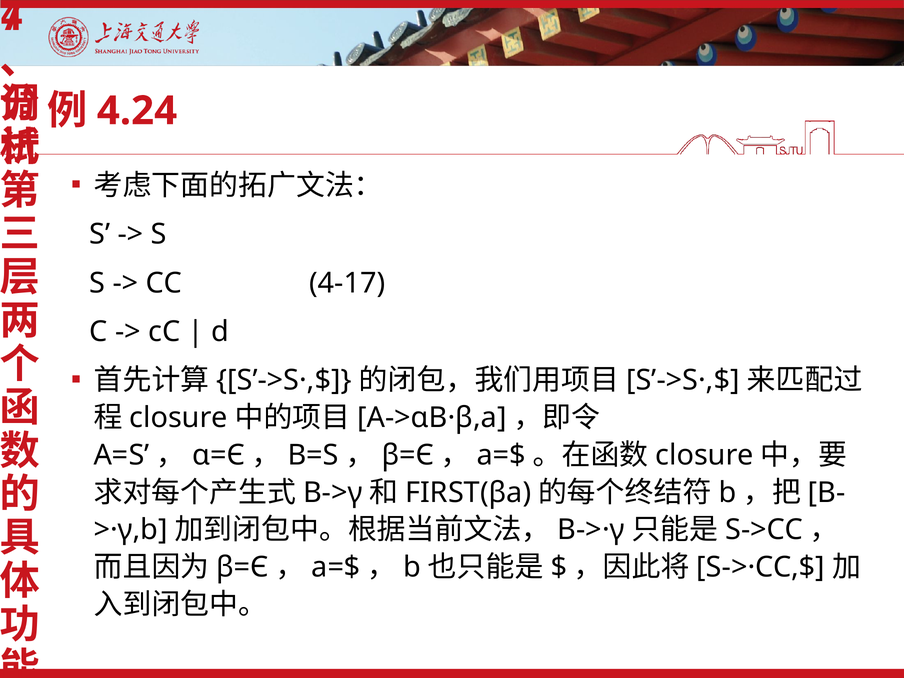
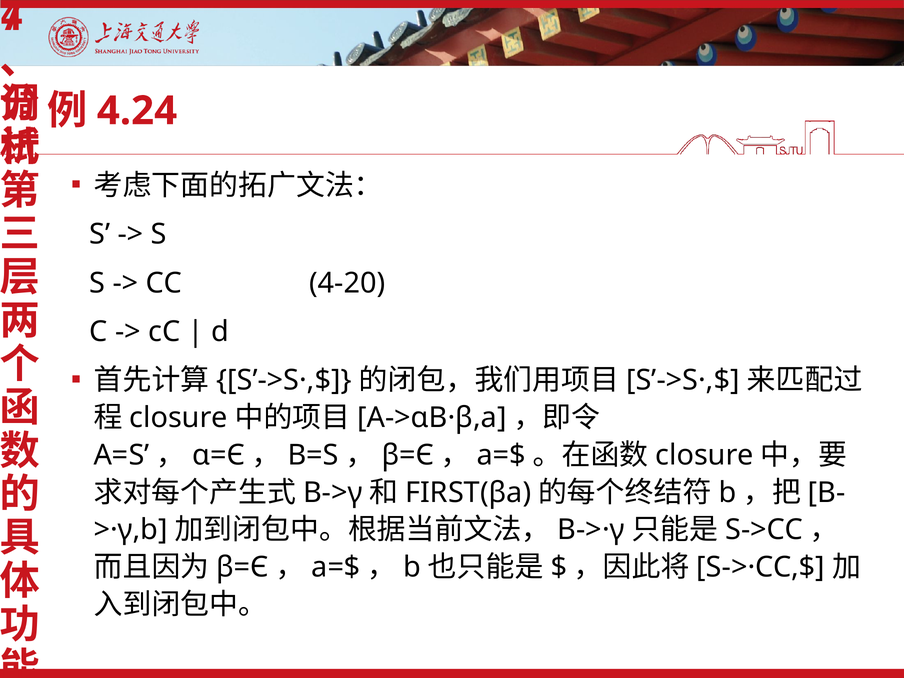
4-17: 4-17 -> 4-20 (347, 283)
